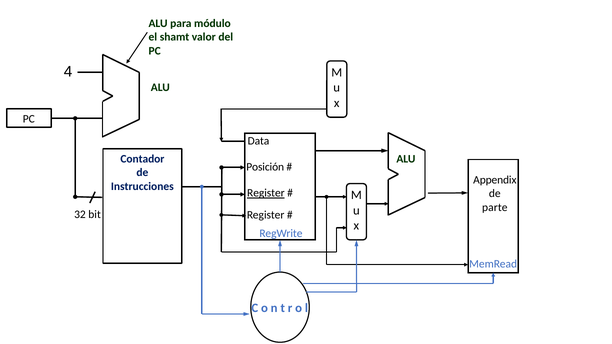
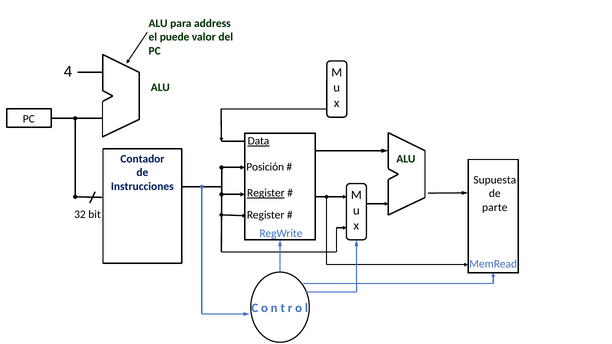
módulo: módulo -> address (212, 23)
shamt: shamt -> puede (175, 37)
Data underline: none -> present (259, 141)
Appendix: Appendix -> Supuesta (495, 180)
